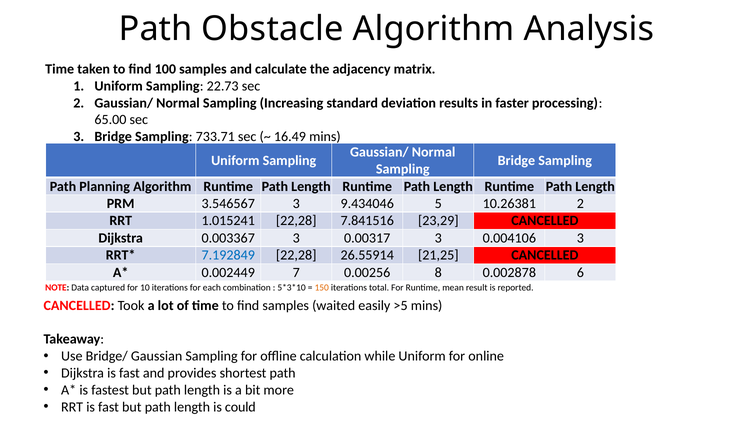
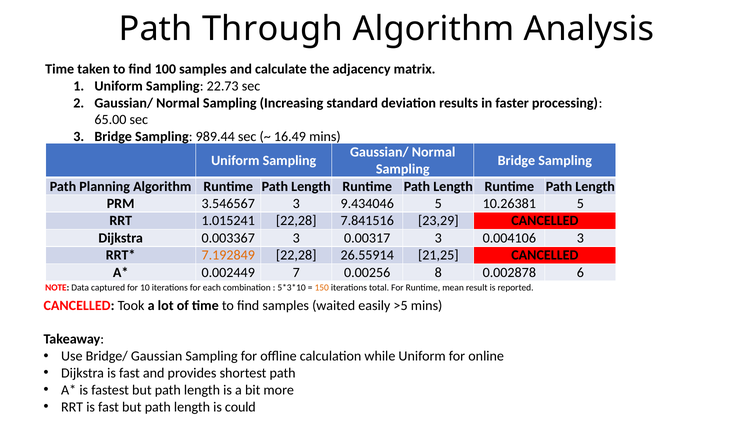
Obstacle: Obstacle -> Through (273, 29)
733.71: 733.71 -> 989.44 (215, 137)
10.26381 2: 2 -> 5 (580, 204)
7.192849 colour: blue -> orange (228, 255)
